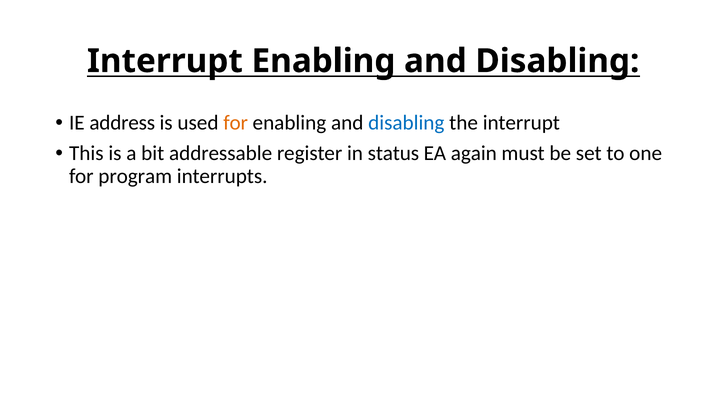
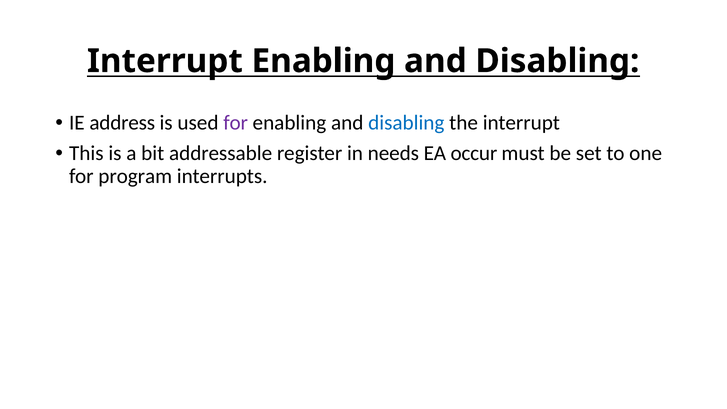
for colour: orange -> purple (236, 123)
status: status -> needs (393, 153)
again: again -> occur (474, 153)
